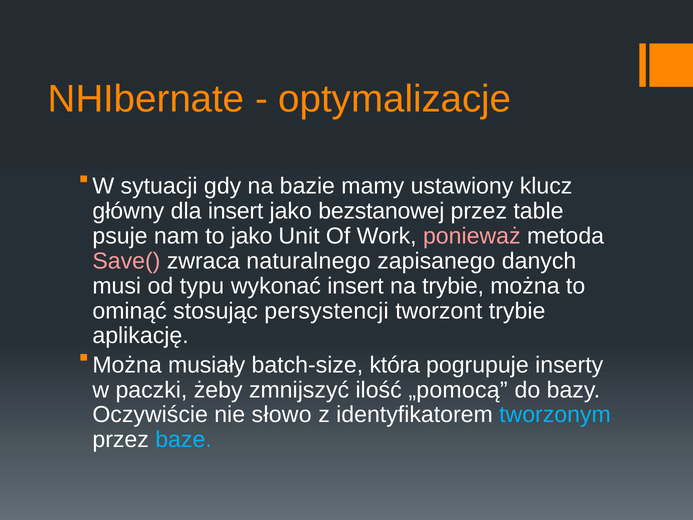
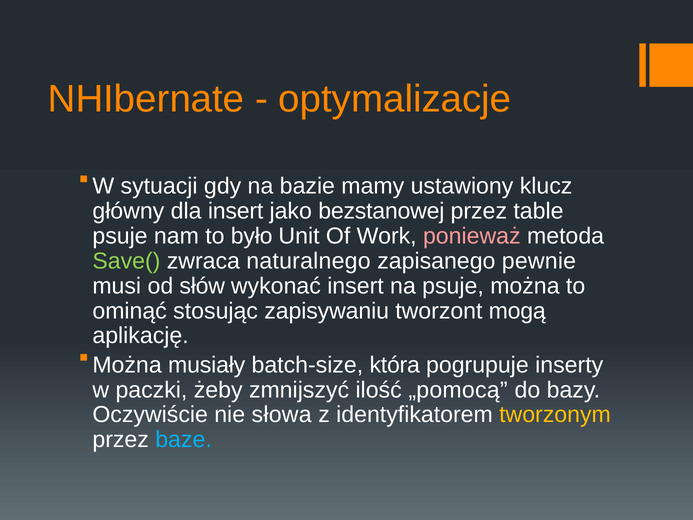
to jako: jako -> było (252, 236)
Save( colour: pink -> light green (126, 261)
danych: danych -> pewnie (539, 261)
typu: typu -> słów (202, 286)
na trybie: trybie -> psuje (453, 286)
persystencji: persystencji -> zapisywaniu (327, 311)
tworzont trybie: trybie -> mogą (517, 311)
słowo: słowo -> słowa (282, 415)
tworzonym colour: light blue -> yellow (555, 415)
